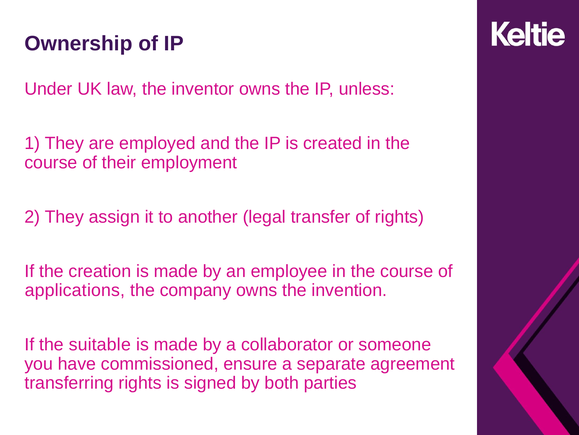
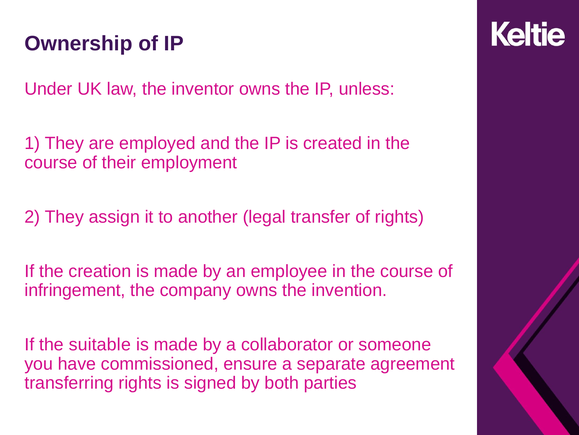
applications: applications -> infringement (75, 290)
